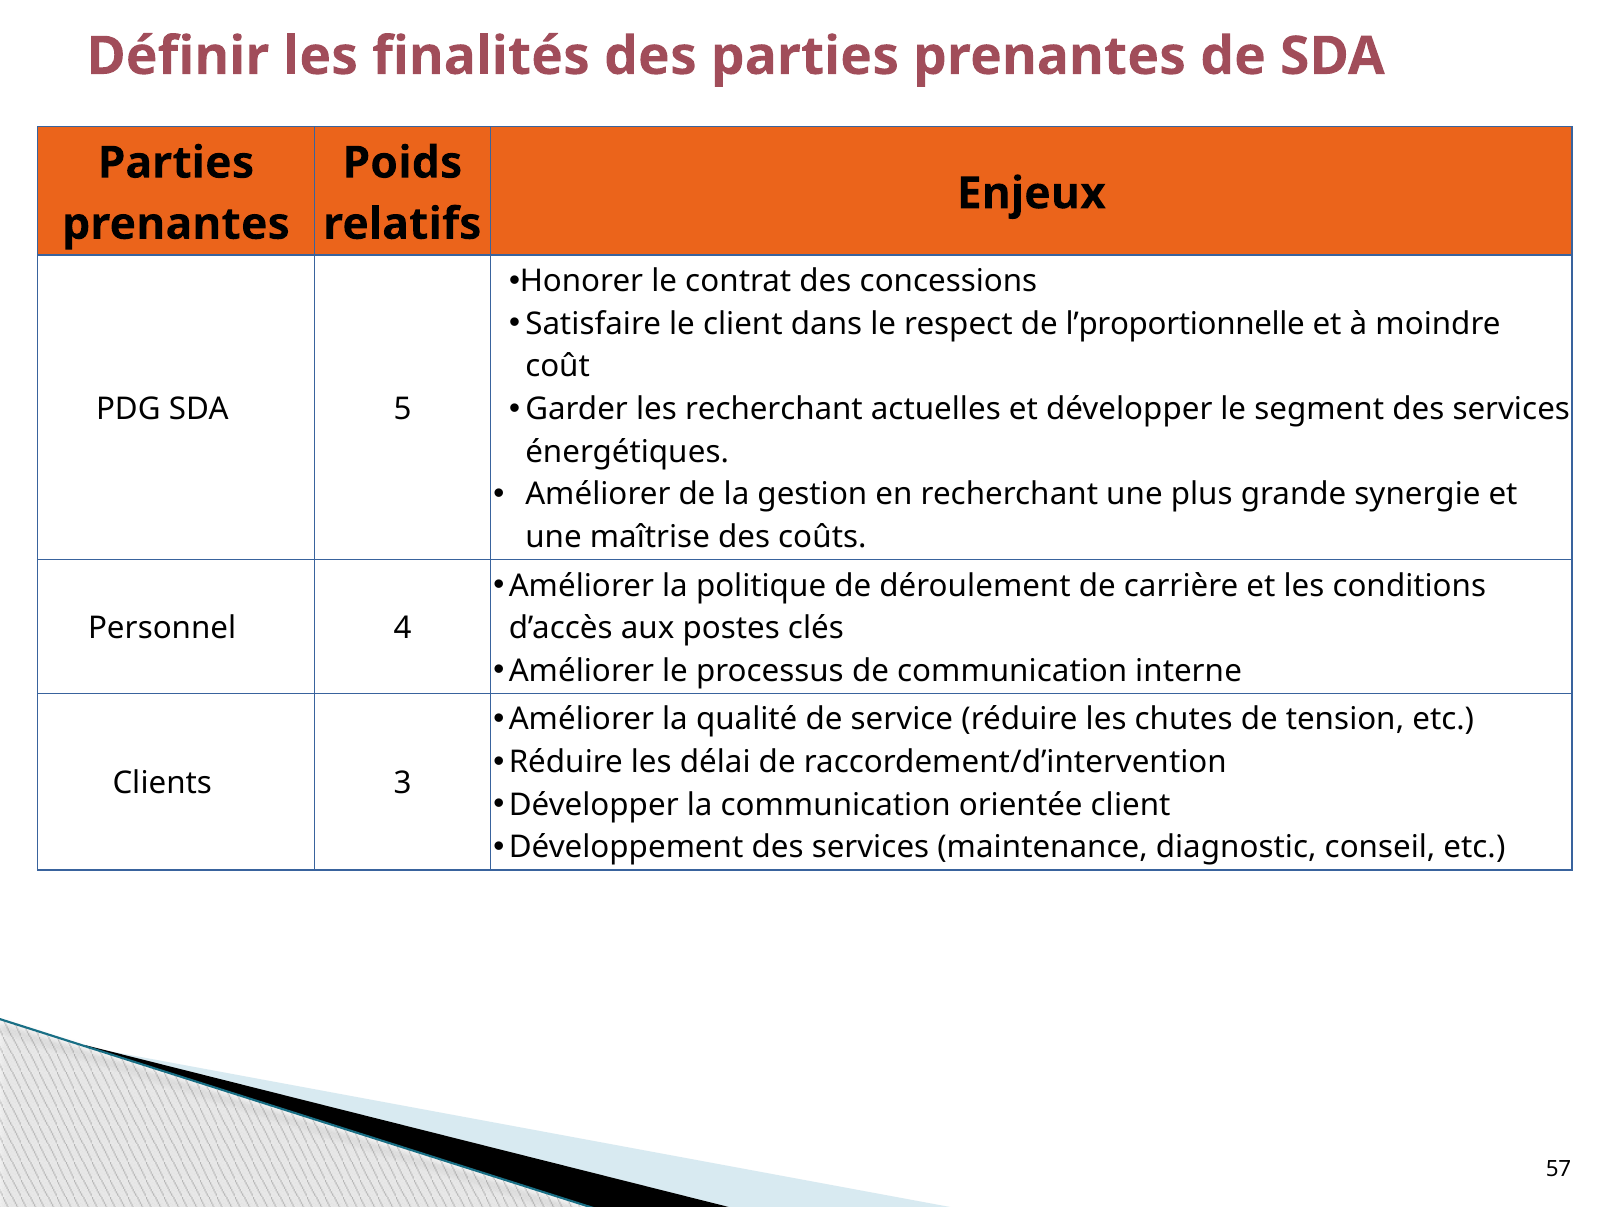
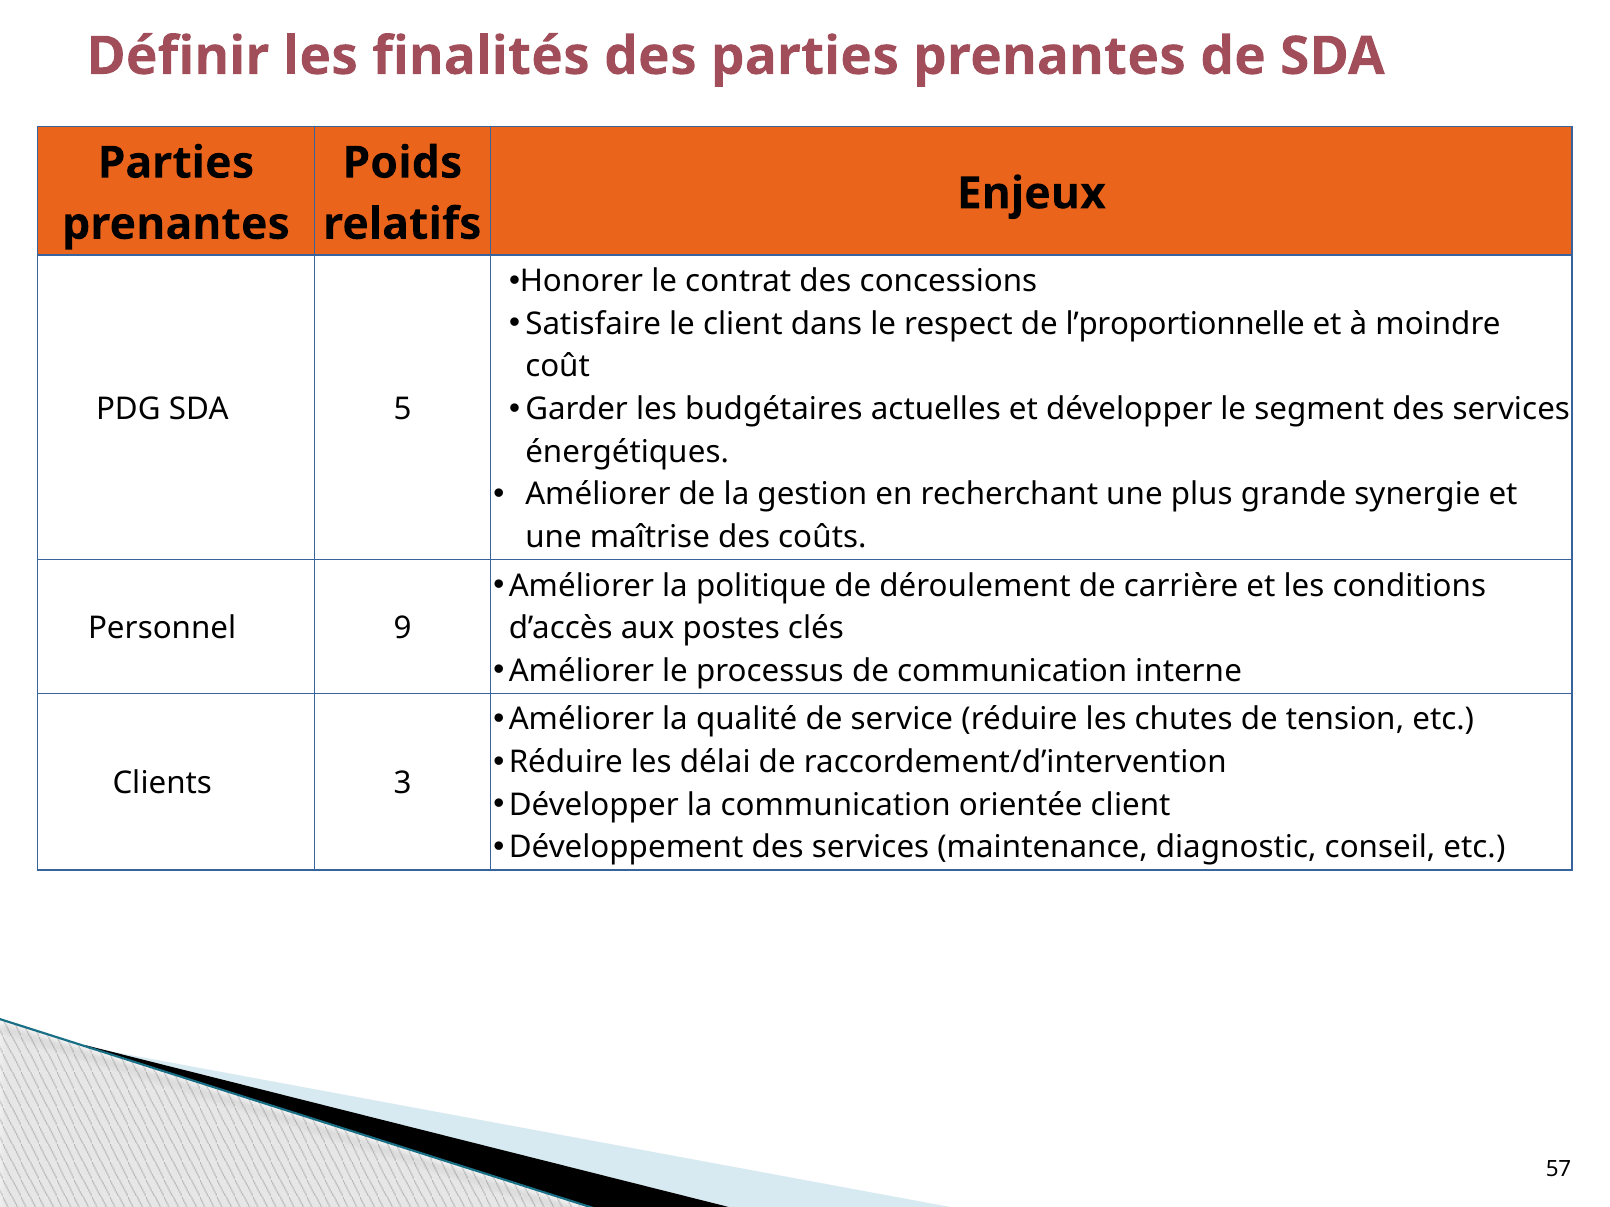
les recherchant: recherchant -> budgétaires (774, 409)
4: 4 -> 9 (403, 629)
